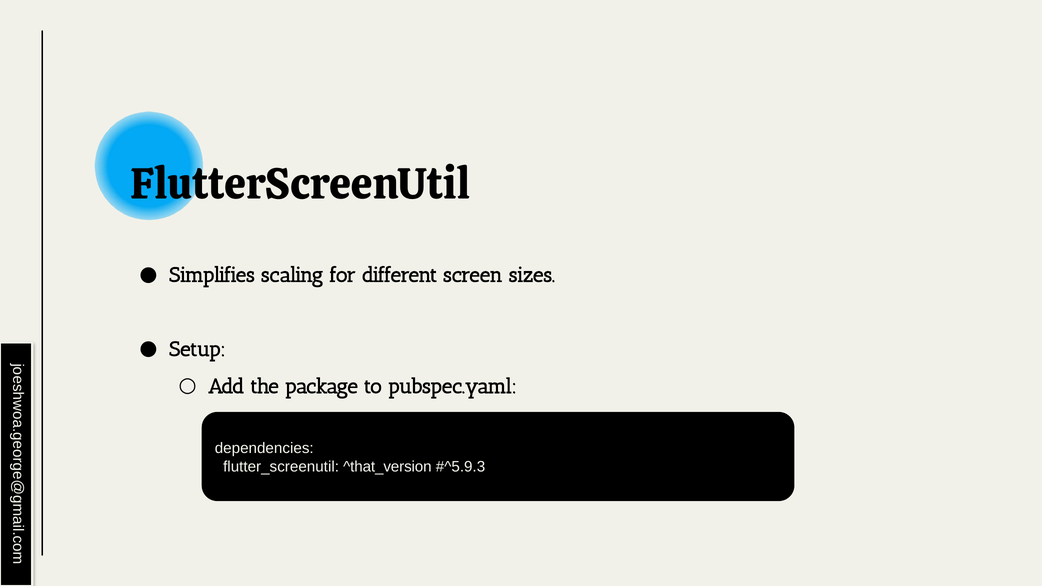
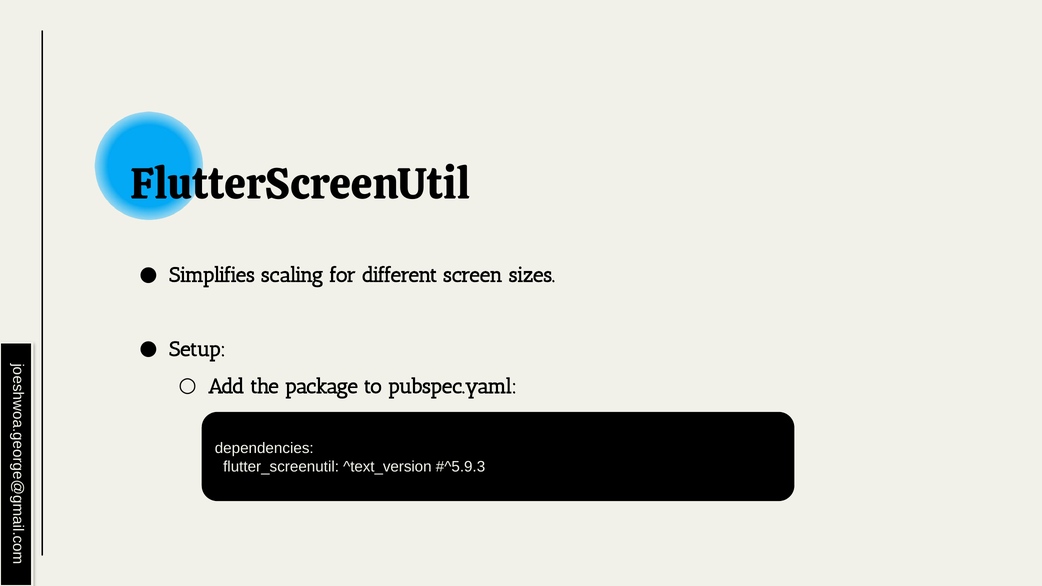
^that_version: ^that_version -> ^text_version (387, 467)
